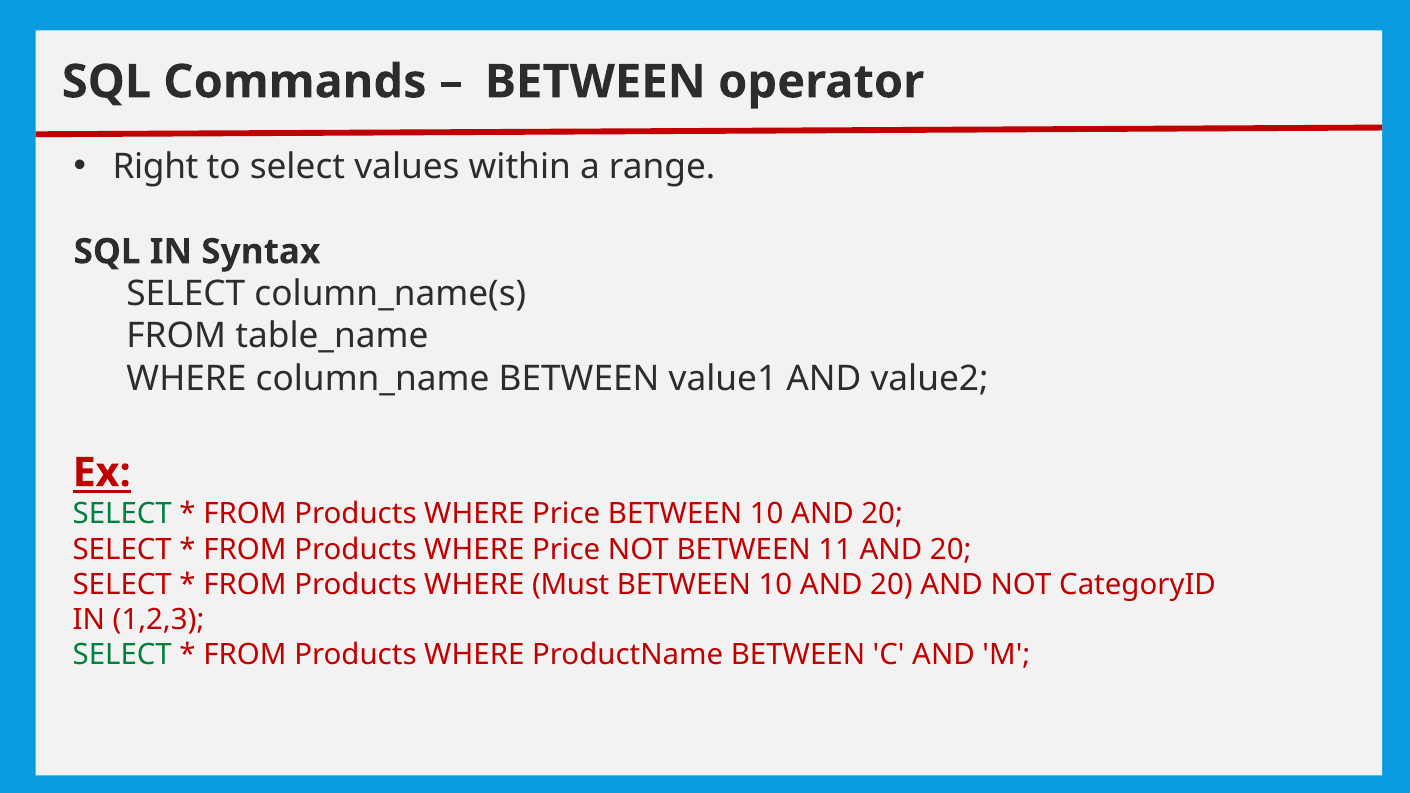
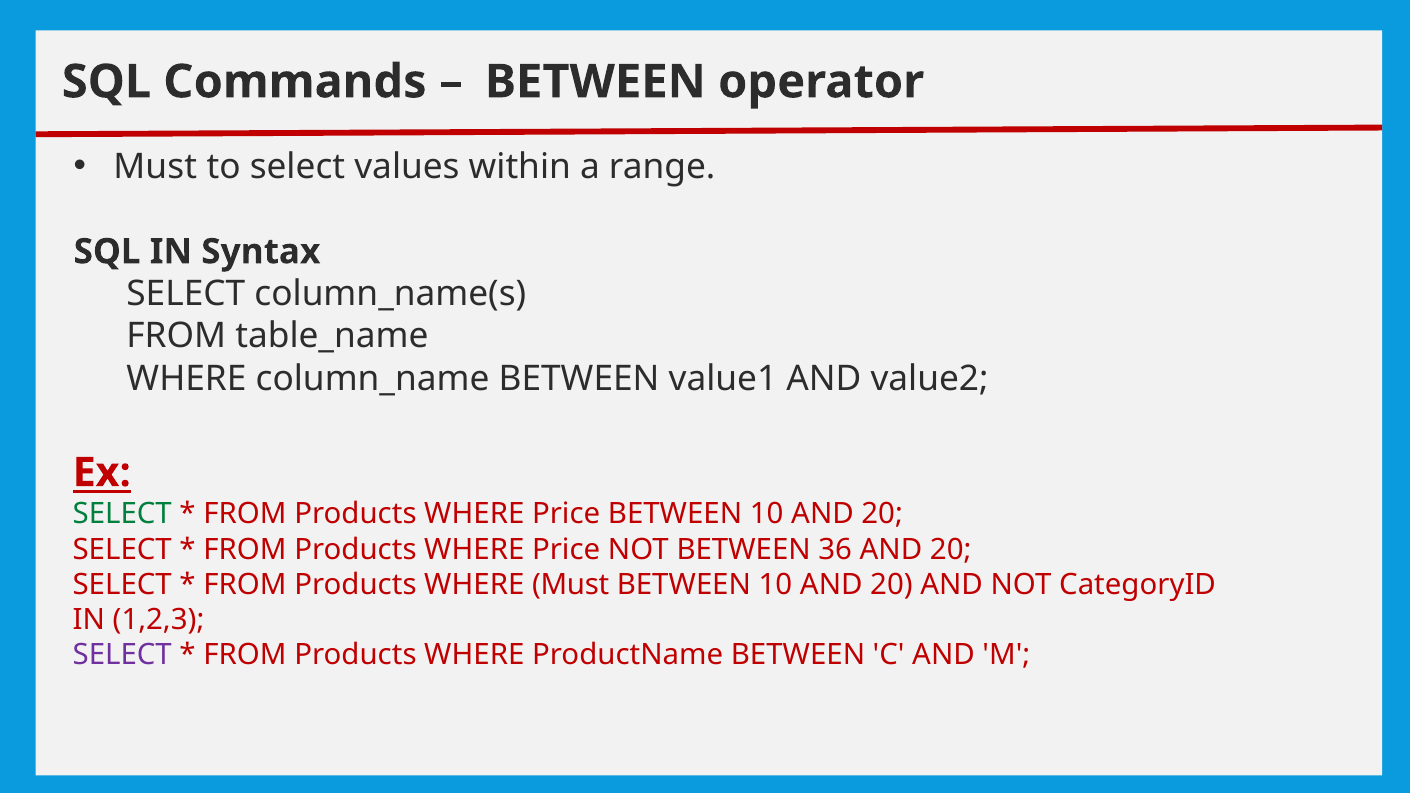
Right: Right -> Must (155, 167)
11: 11 -> 36 (835, 549)
SELECT colour: green -> purple (122, 655)
